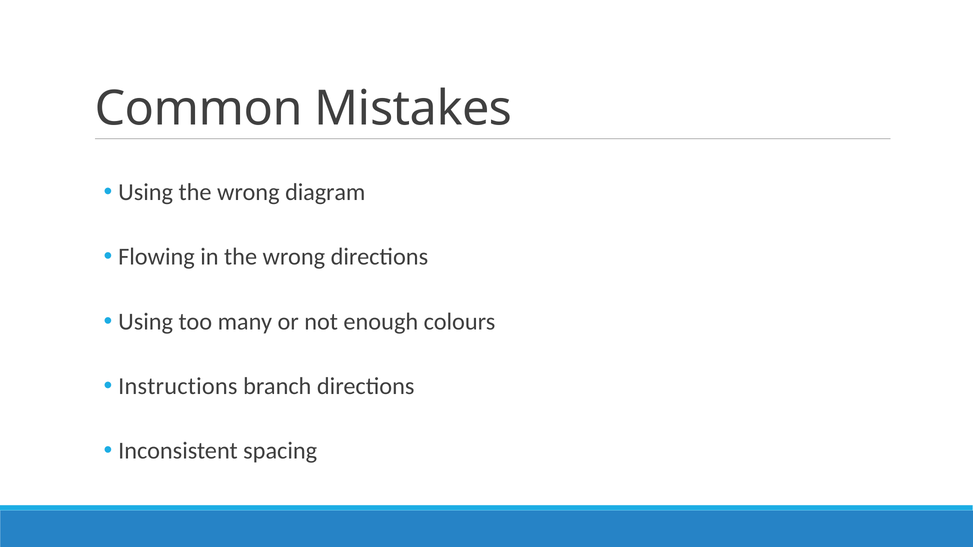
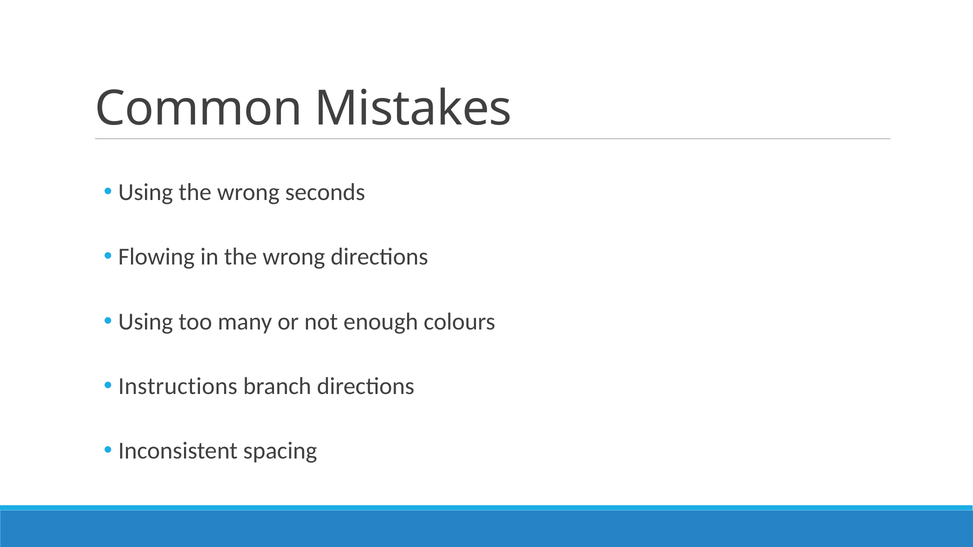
diagram: diagram -> seconds (325, 192)
